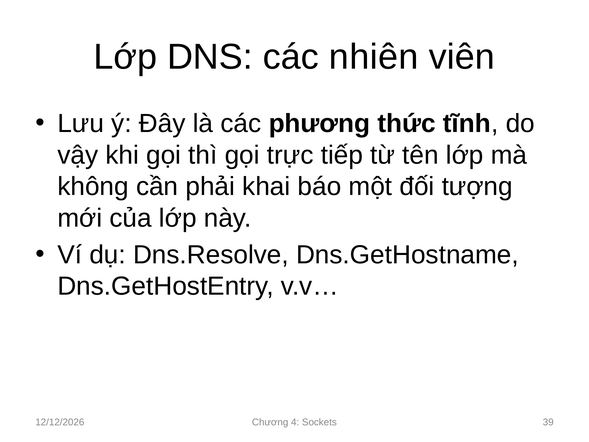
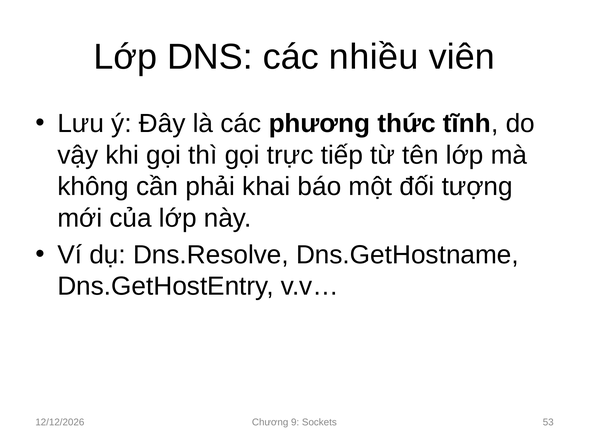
nhiên: nhiên -> nhiều (374, 57)
4: 4 -> 9 (295, 422)
39: 39 -> 53 (548, 422)
